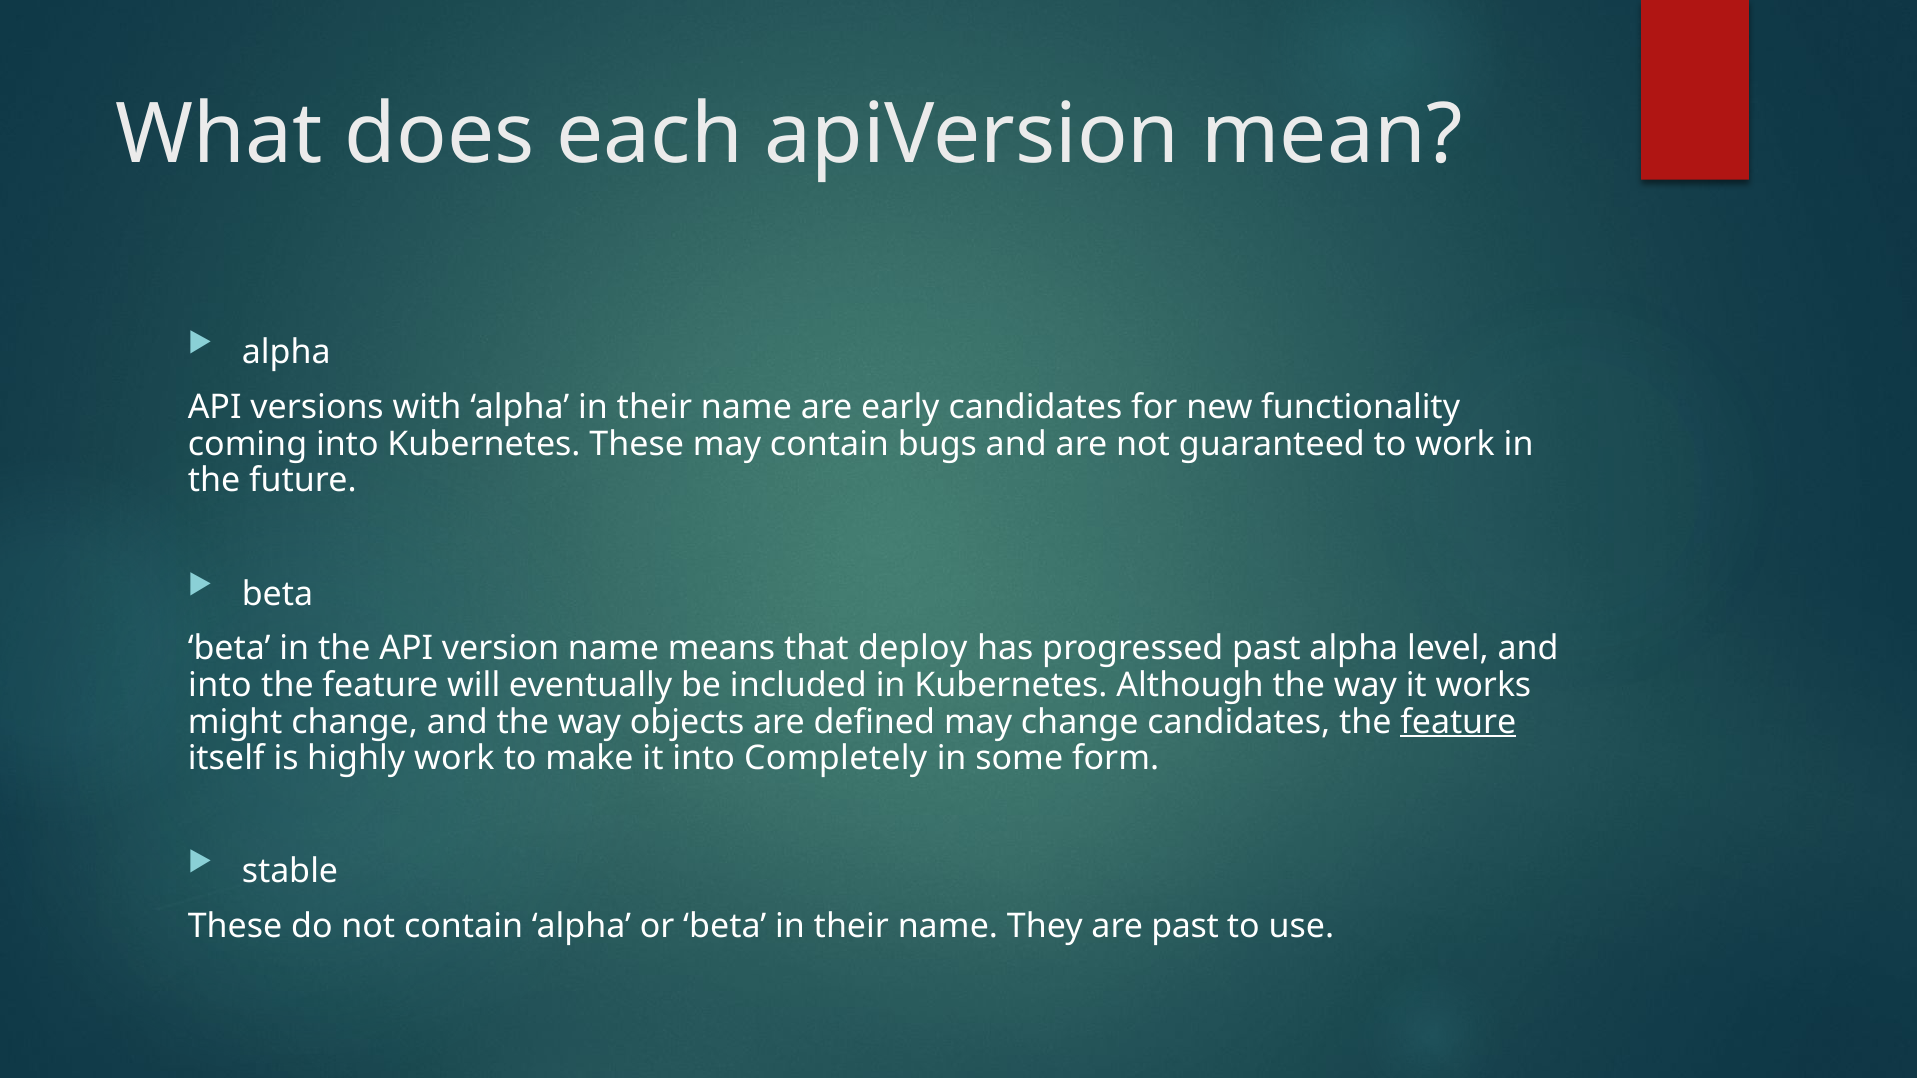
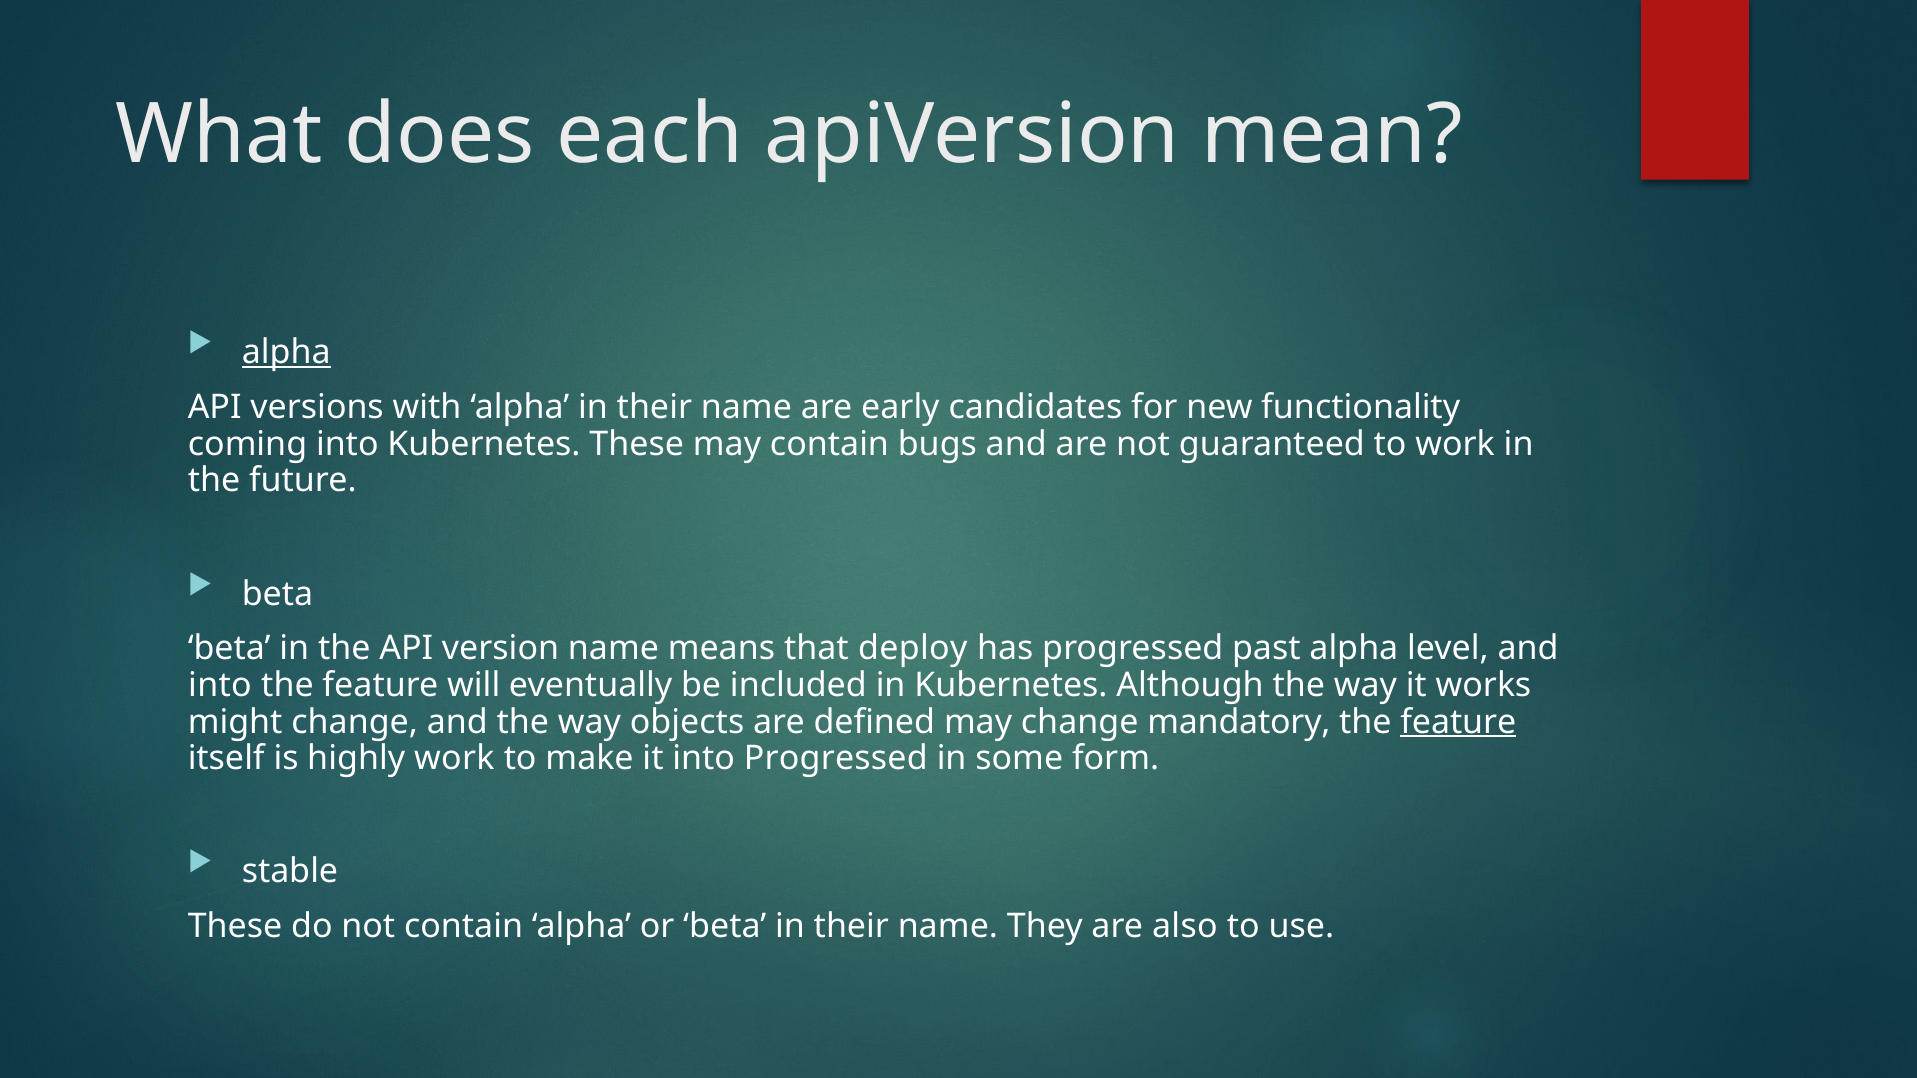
alpha underline: none -> present (286, 353)
change candidates: candidates -> mandatory (1239, 722)
into Completely: Completely -> Progressed (836, 759)
are past: past -> also (1185, 927)
